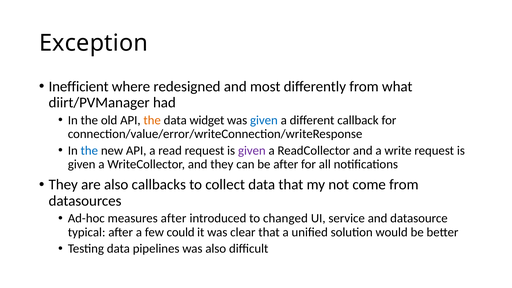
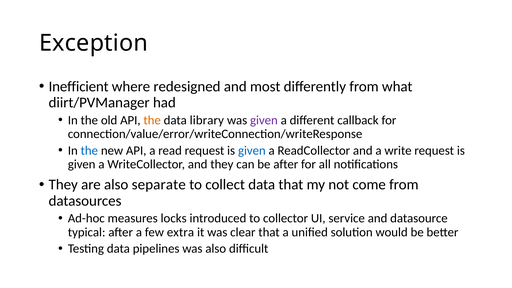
widget: widget -> library (207, 120)
given colour: blue -> purple (264, 120)
given colour: purple -> blue (252, 151)
callbacks: callbacks -> separate (159, 185)
measures after: after -> locks (174, 218)
changed: changed -> collector (286, 218)
could: could -> extra (180, 232)
